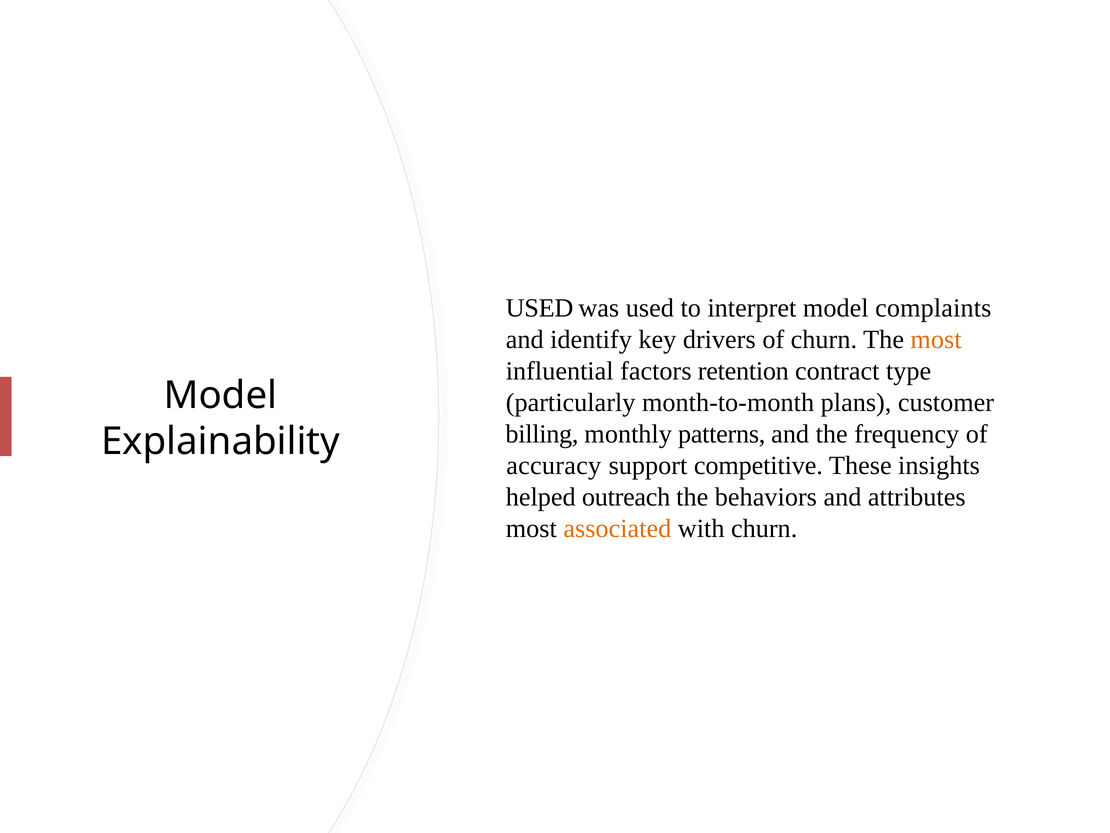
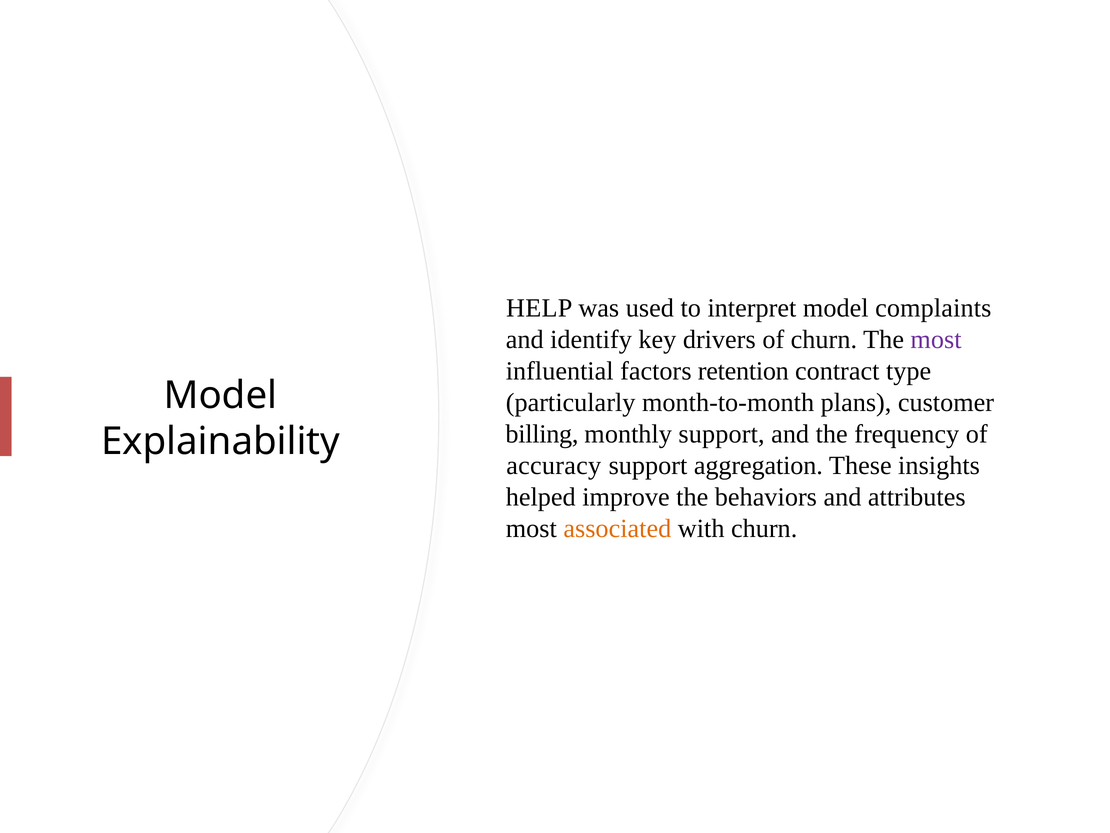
USED: USED -> HELP (539, 308)
most colour: orange -> purple (936, 339)
monthly patterns: patterns -> support (722, 434)
competitive: competitive -> aggregation (758, 465)
outreach: outreach -> improve (626, 497)
